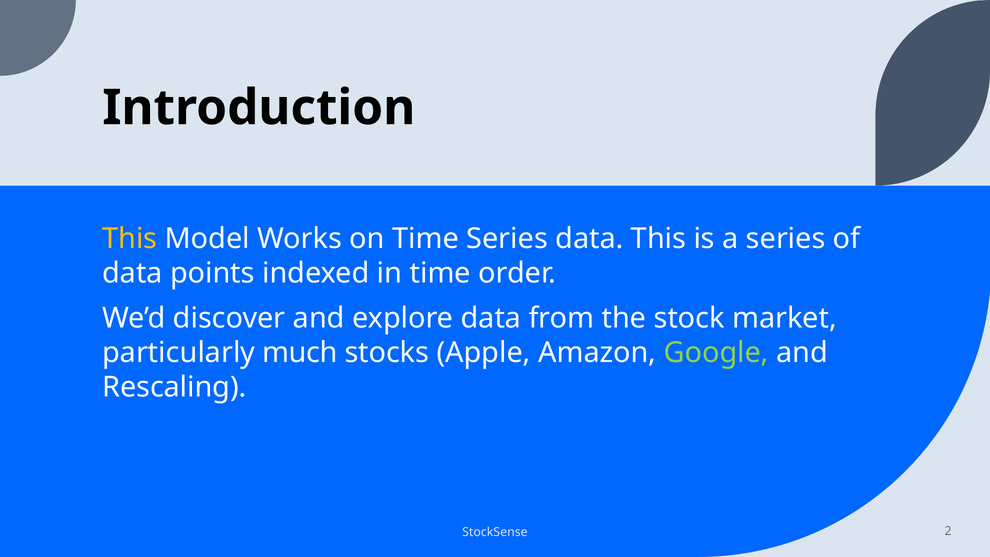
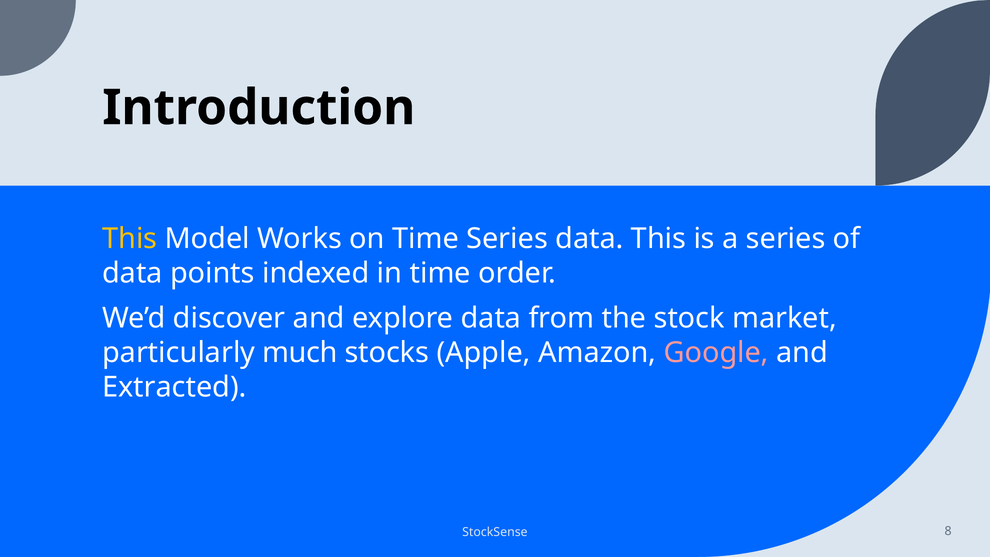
Google colour: light green -> pink (716, 353)
Rescaling: Rescaling -> Extracted (174, 387)
2: 2 -> 8 (948, 531)
